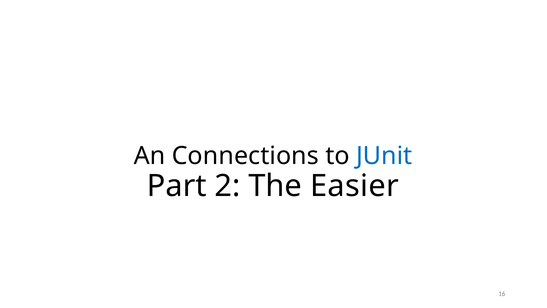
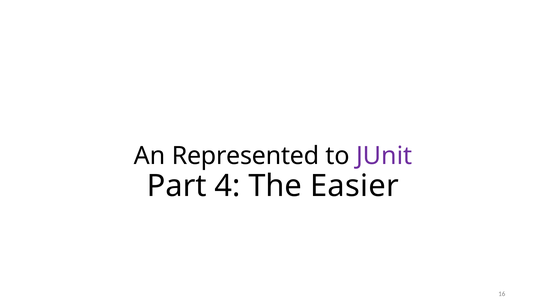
Connections: Connections -> Represented (245, 156)
JUnit colour: blue -> purple (384, 156)
2: 2 -> 4 (228, 186)
